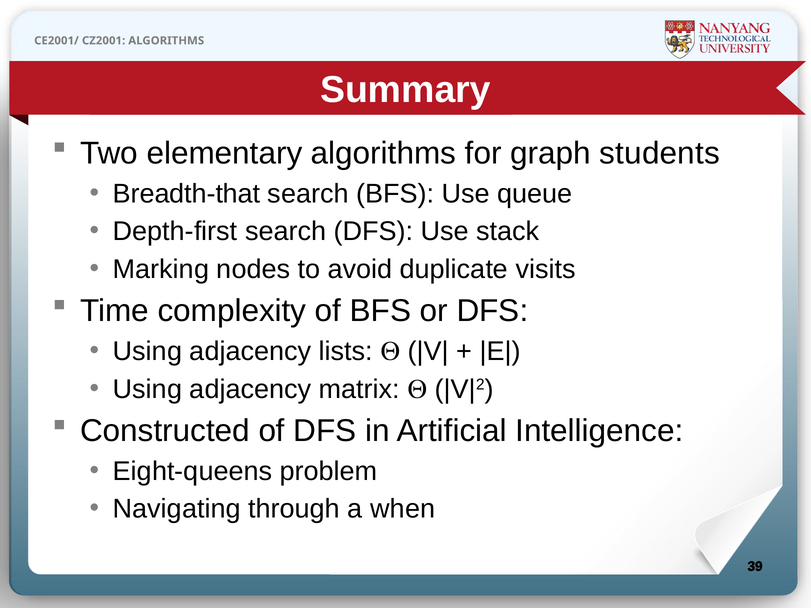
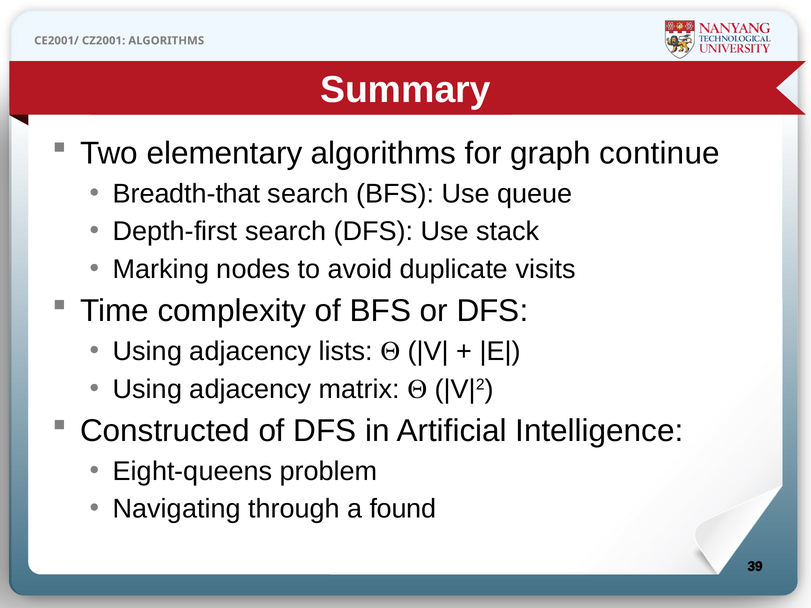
students: students -> continue (660, 154)
when: when -> found (403, 509)
